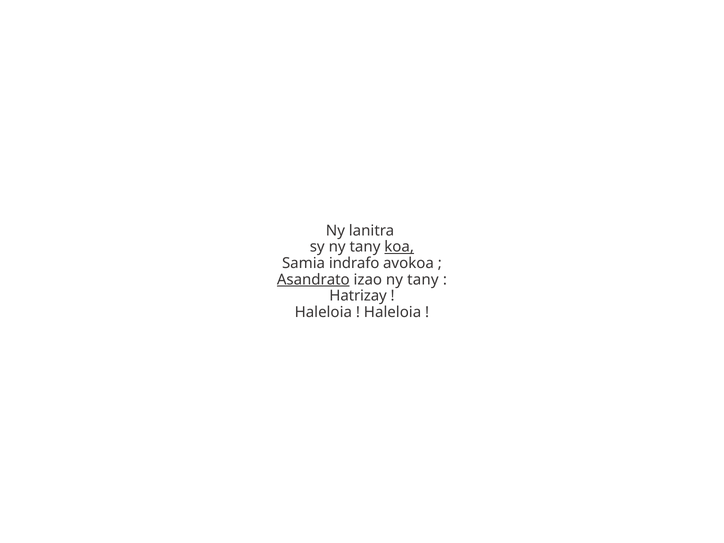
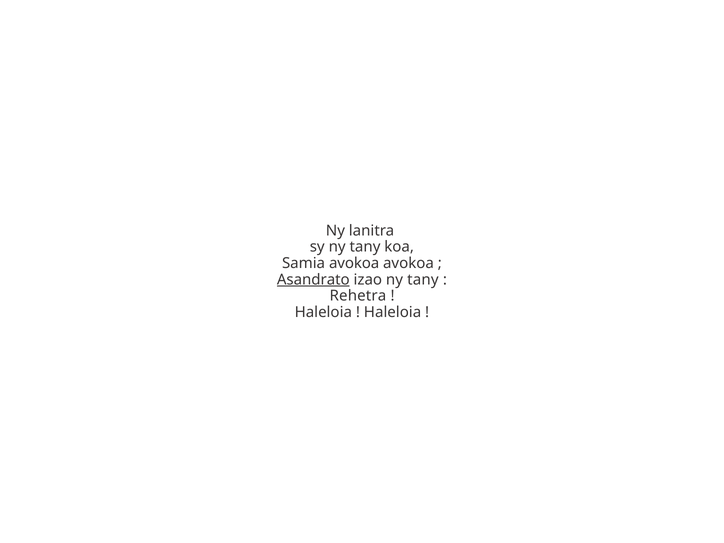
koa underline: present -> none (399, 247)
Samia indrafo: indrafo -> avokoa (354, 263)
Hatrizay: Hatrizay -> Rehetra (358, 296)
